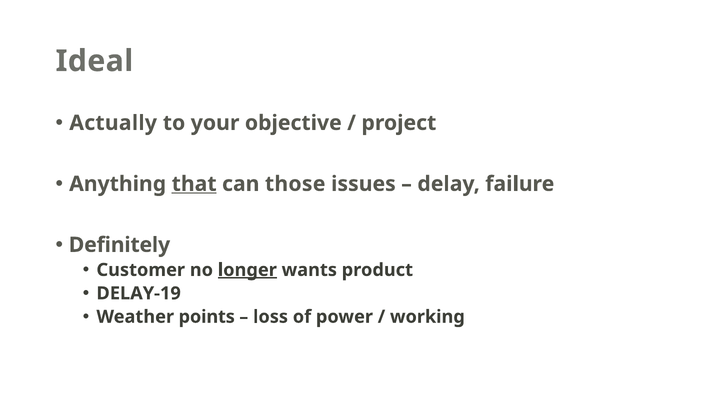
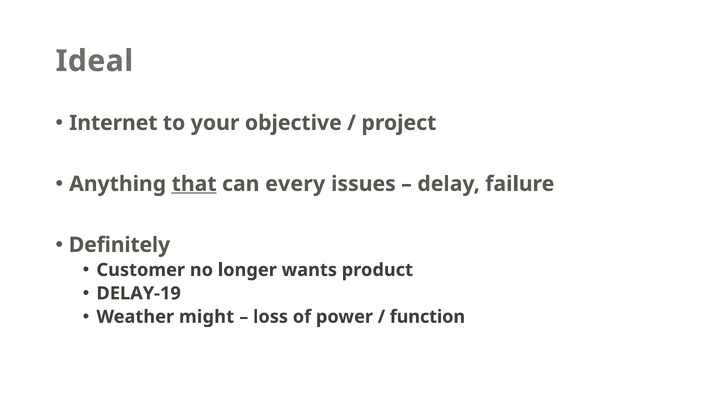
Actually: Actually -> Internet (113, 123)
those: those -> every (295, 184)
longer underline: present -> none (247, 270)
points: points -> might (207, 317)
working: working -> function (427, 317)
